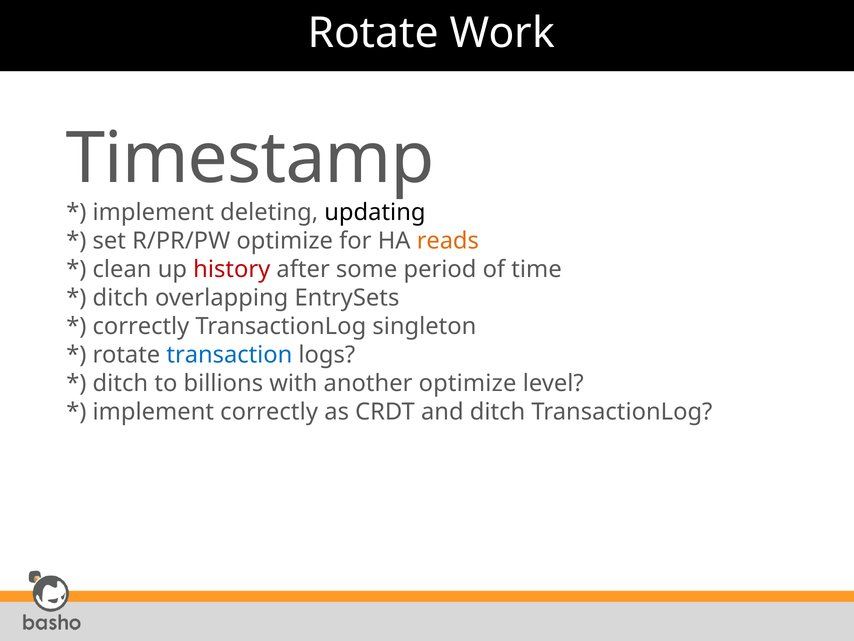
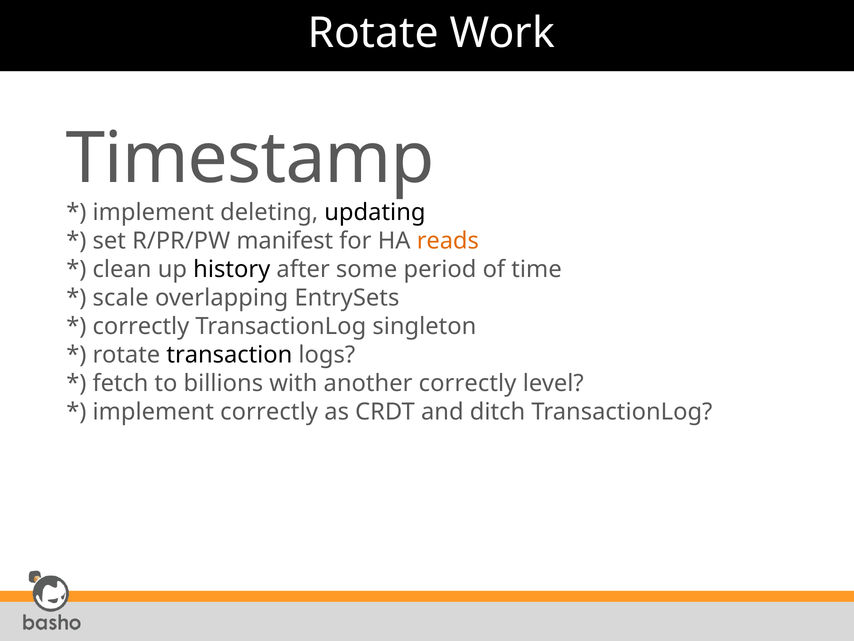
R/PR/PW optimize: optimize -> manifest (285, 241)
history colour: red -> black (232, 269)
ditch: ditch -> scale (121, 298)
transaction colour: blue -> black (229, 355)
ditch: ditch -> fetch (120, 383)
another optimize: optimize -> correctly (468, 383)
